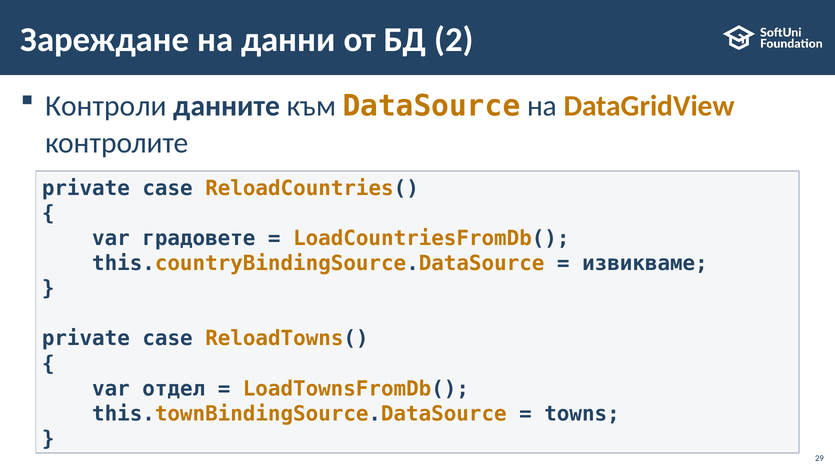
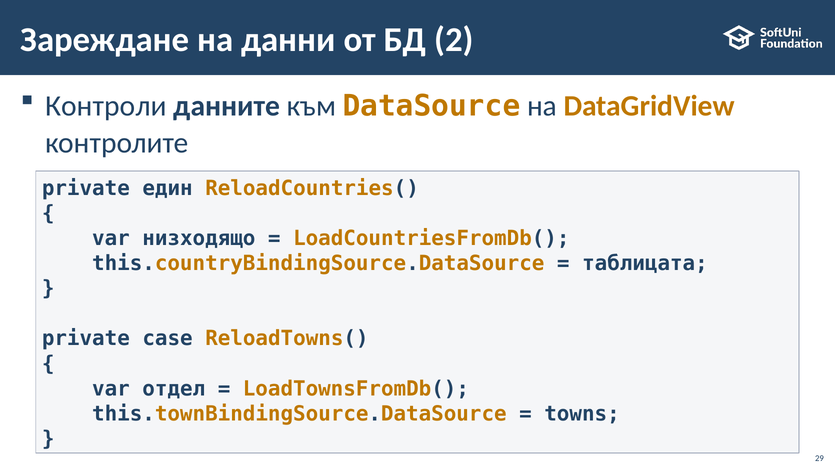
case: case -> един (168, 188)
градовете: градовете -> низходящо (199, 238)
извикваме: извикваме -> таблицата (645, 263)
